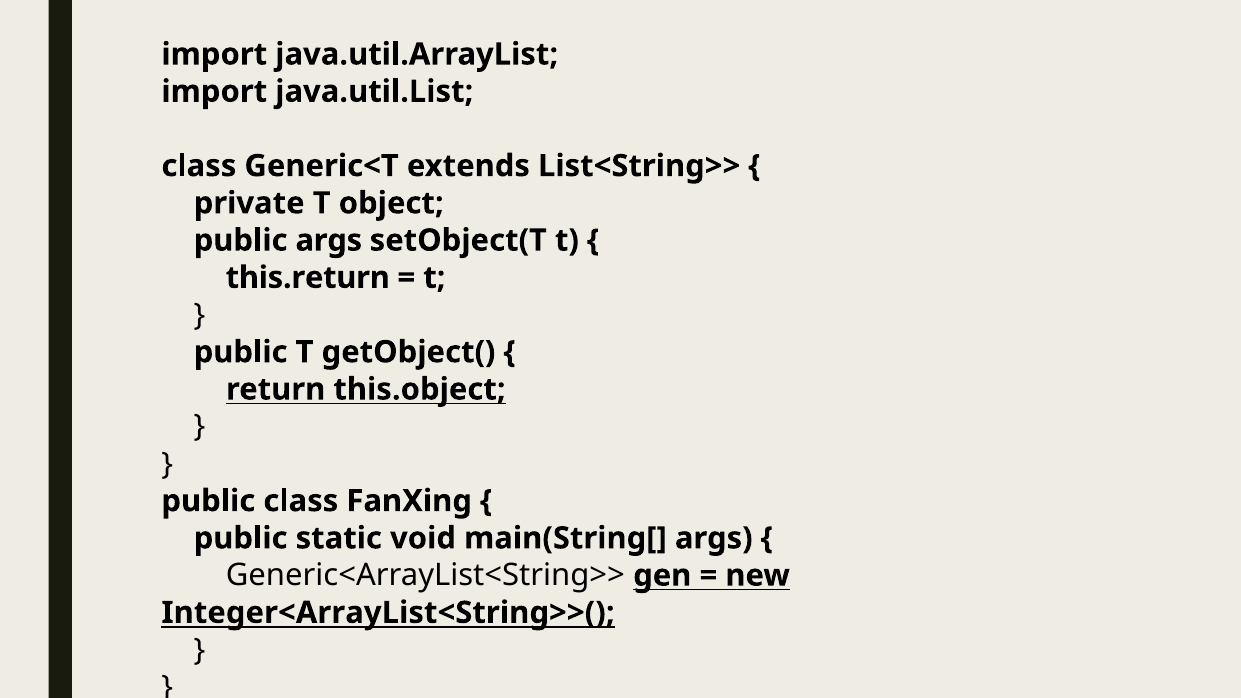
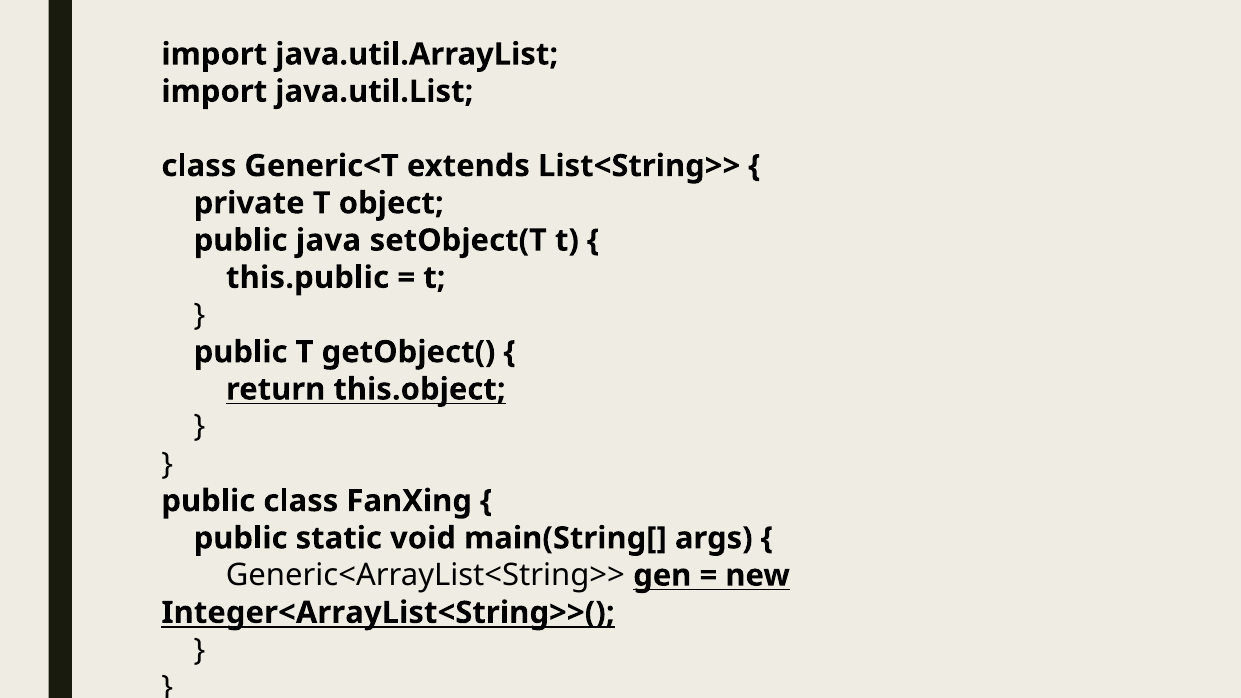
public args: args -> java (328, 240)
this.return: this.return -> this.public (308, 278)
